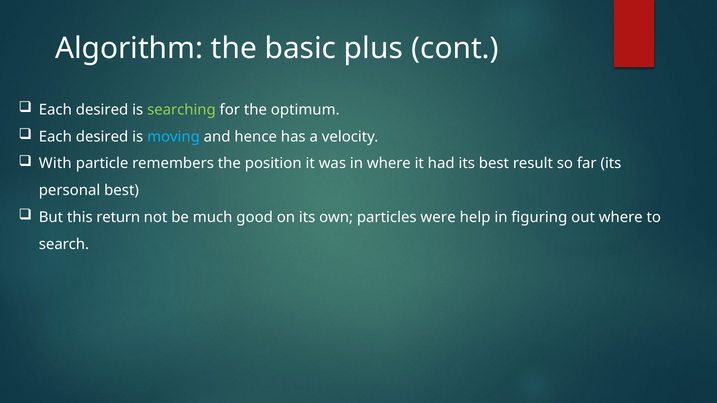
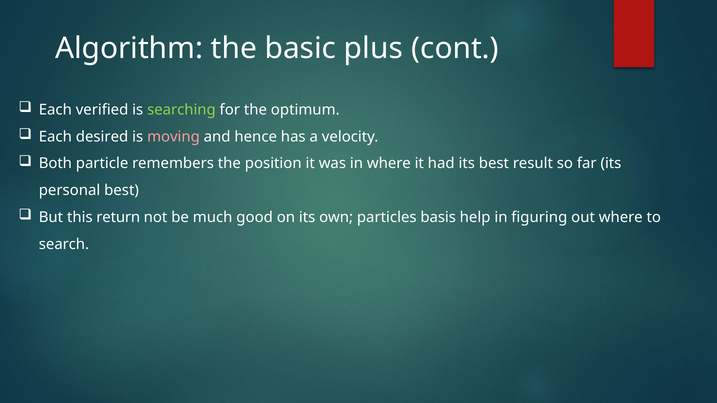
desired: desired -> verified (102, 110)
moving colour: light blue -> pink (173, 137)
With: With -> Both (55, 164)
were: were -> basis (438, 217)
